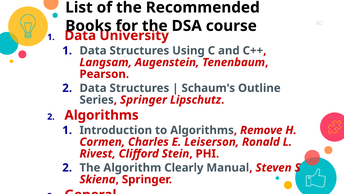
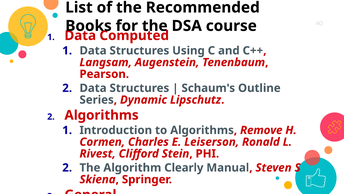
University: University -> Computed (134, 35)
Series Springer: Springer -> Dynamic (144, 100)
